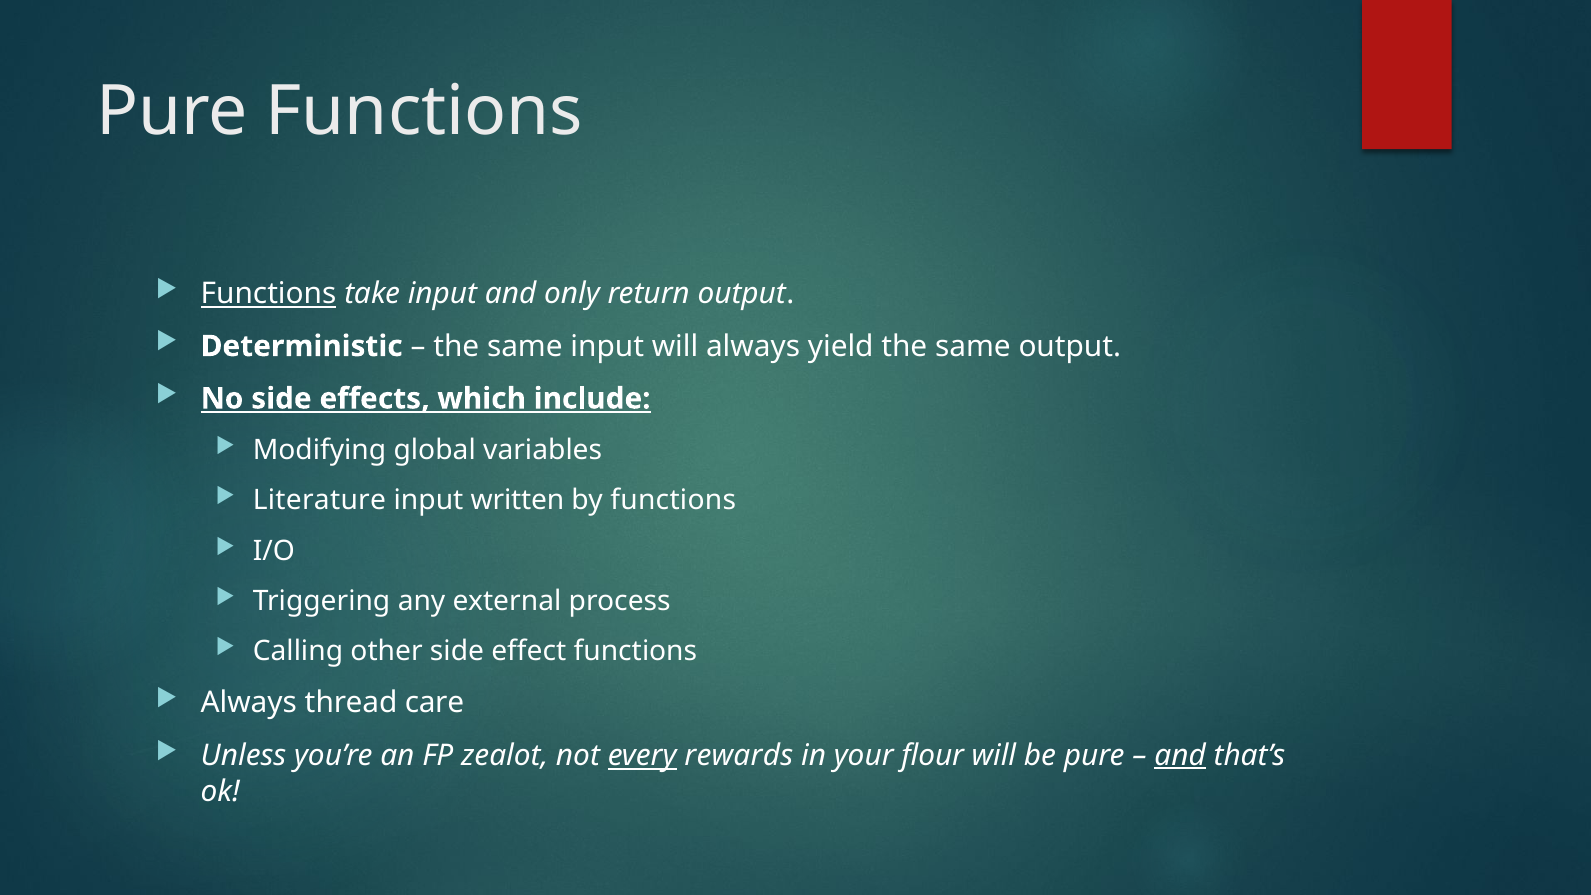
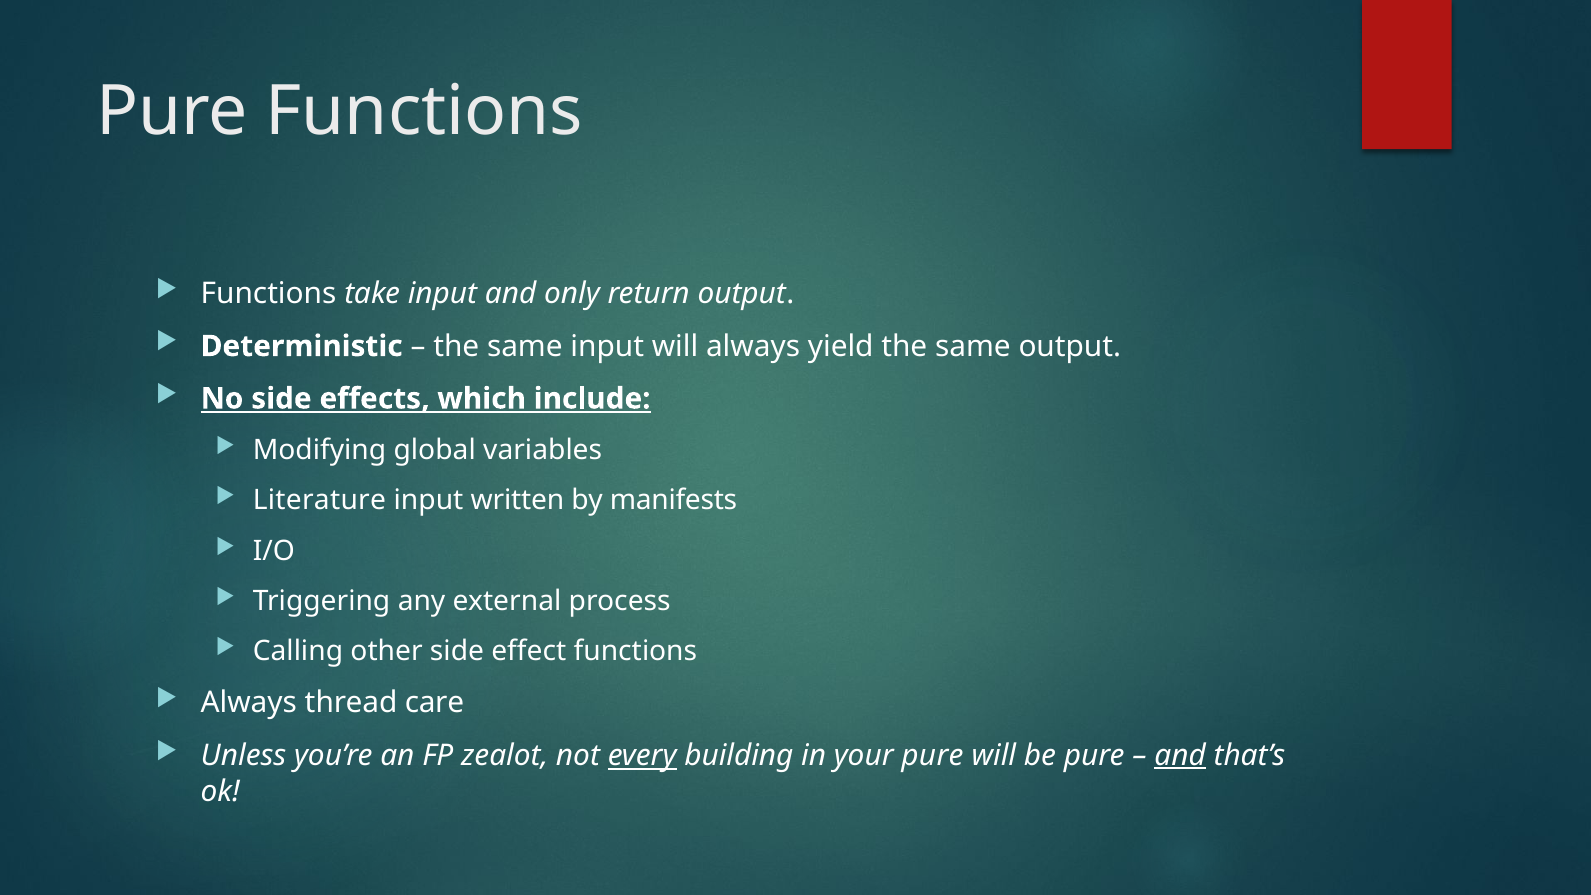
Functions underline: present -> none (269, 294)
by functions: functions -> manifests (673, 500)
rewards: rewards -> building (739, 755)
your flour: flour -> pure (932, 755)
